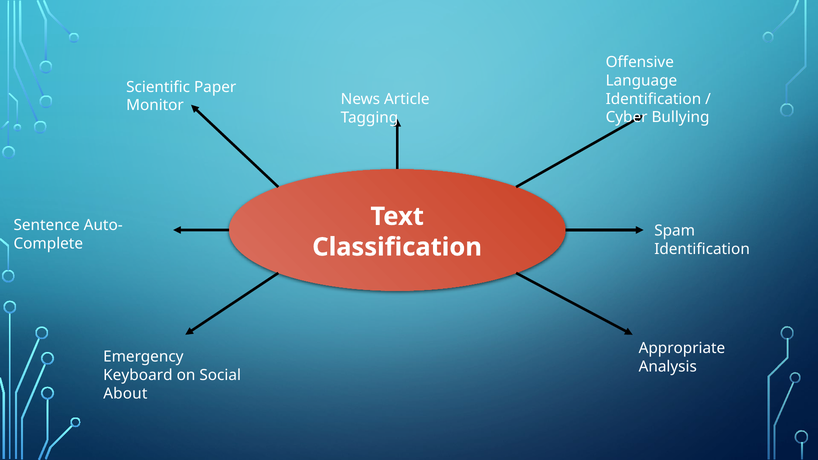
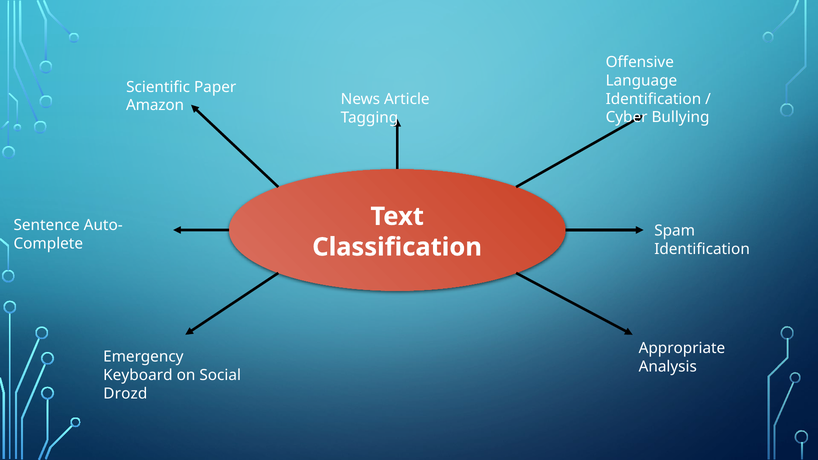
Monitor: Monitor -> Amazon (155, 105)
About: About -> Drozd (125, 394)
